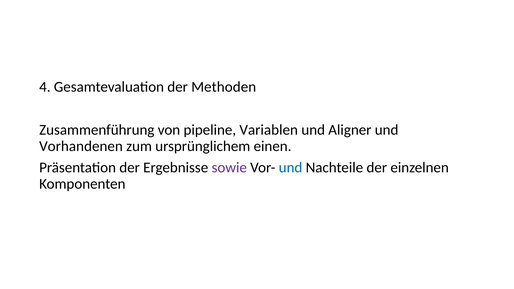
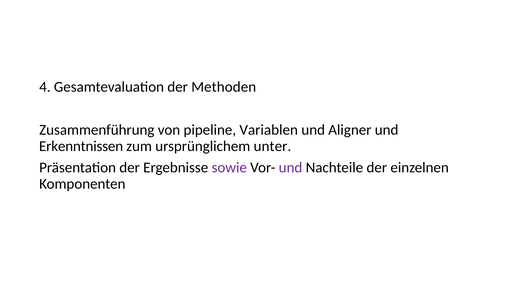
Vorhandenen: Vorhandenen -> Erkenntnissen (81, 146)
einen: einen -> unter (272, 146)
und colour: blue -> purple (291, 168)
